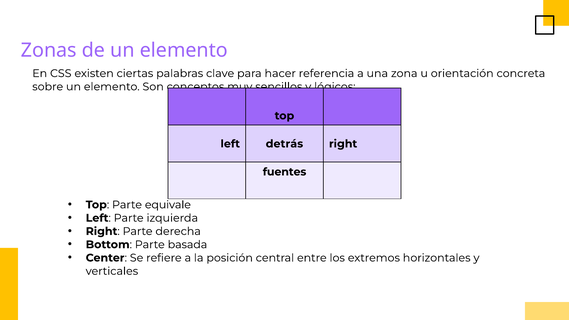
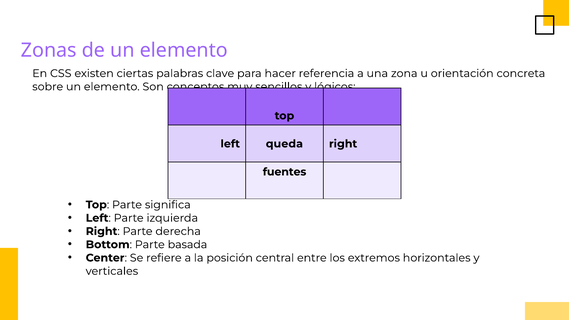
detrás: detrás -> queda (284, 144)
equivale: equivale -> significa (168, 205)
